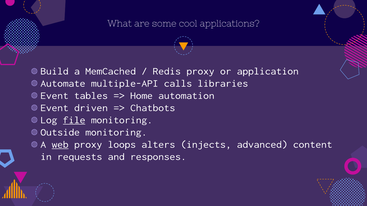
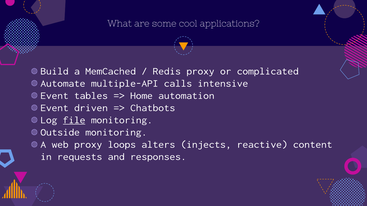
application: application -> complicated (268, 71)
libraries: libraries -> intensive (223, 83)
web underline: present -> none (60, 145)
advanced: advanced -> reactive (262, 145)
